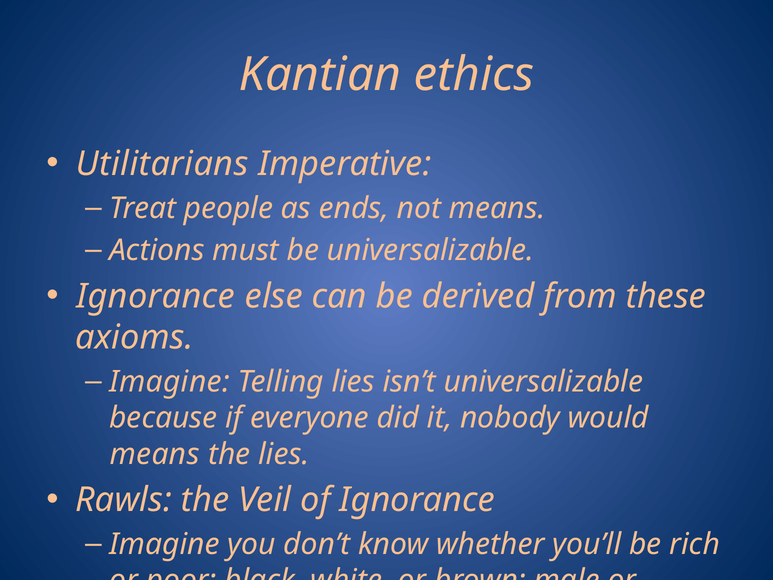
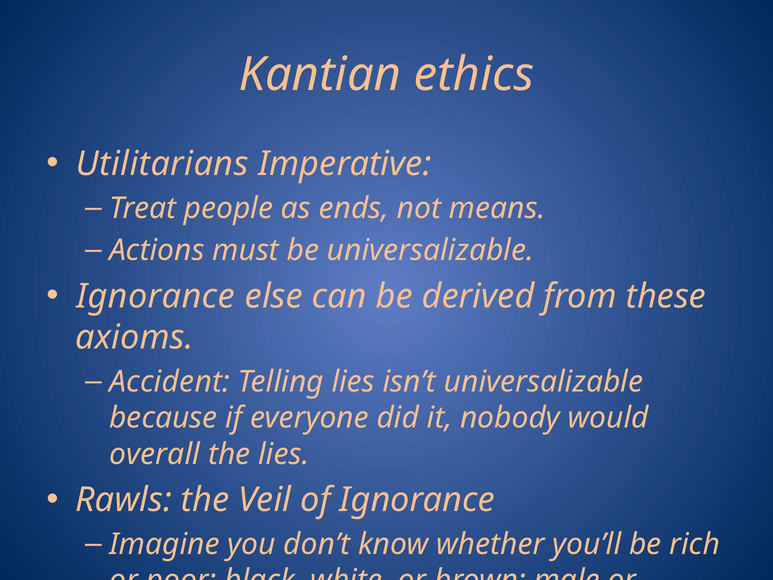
Imagine: Imagine -> Accident (170, 382)
means: means -> overall (155, 454)
